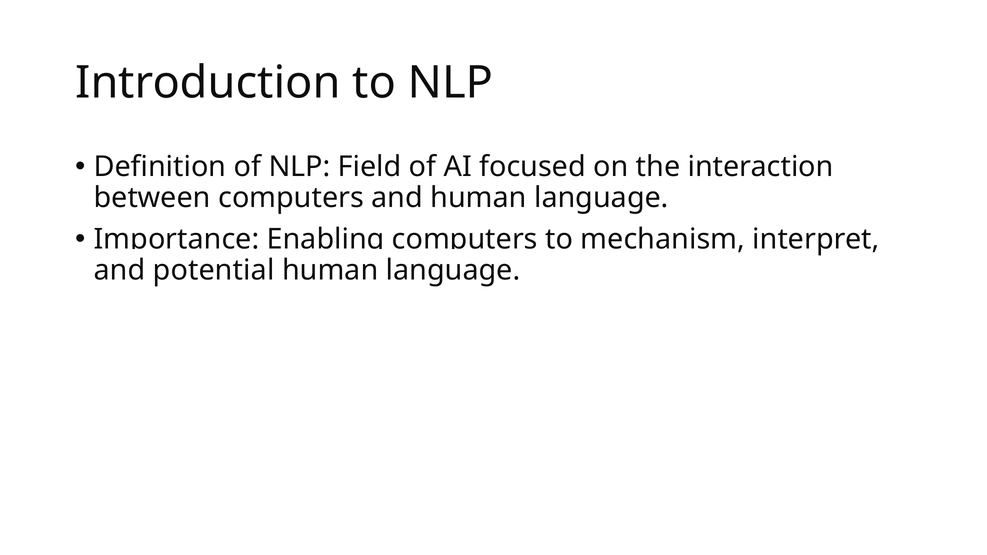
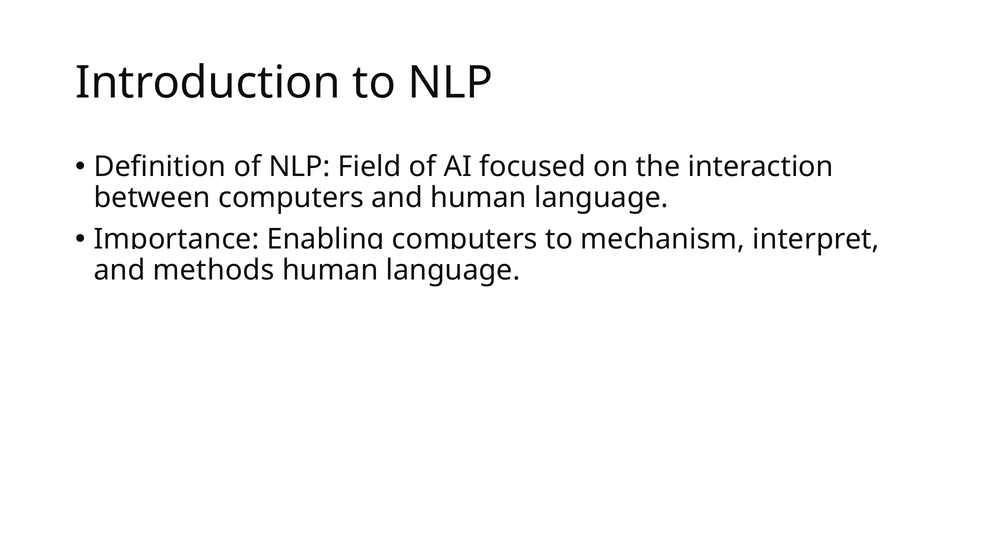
potential: potential -> methods (214, 270)
